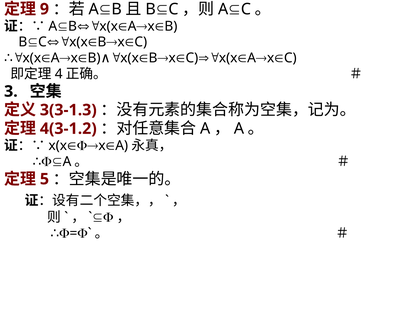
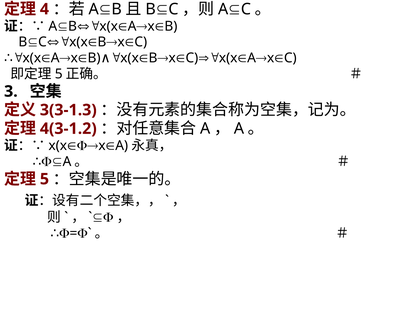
9: 9 -> 4 (44, 9)
4: 4 -> 5 (59, 74)
